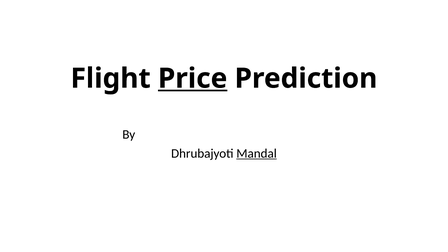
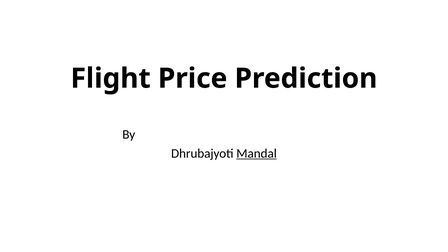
Price underline: present -> none (193, 78)
